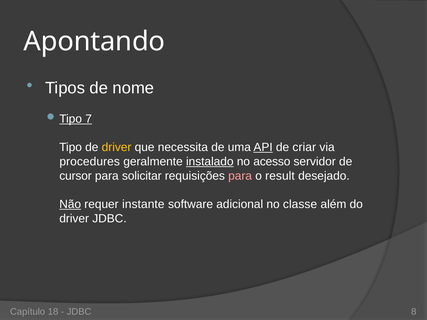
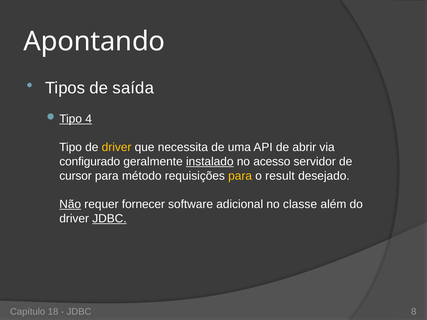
nome: nome -> saída (133, 88)
7: 7 -> 4 (89, 119)
API underline: present -> none (263, 147)
criar: criar -> abrir (304, 147)
procedures: procedures -> configurado (90, 162)
solicitar: solicitar -> método (142, 176)
para colour: pink -> yellow (240, 176)
instante: instante -> fornecer (143, 204)
JDBC underline: none -> present (109, 219)
